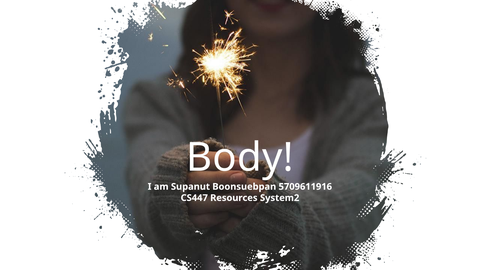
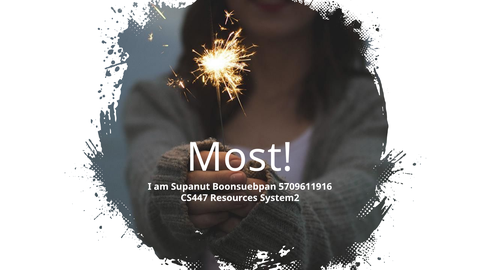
Body: Body -> Most (240, 158)
